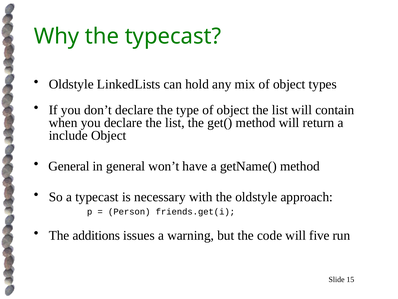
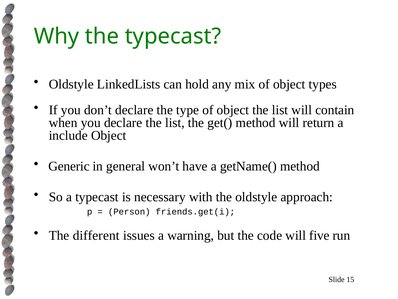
General: General -> Generic (69, 166)
additions: additions -> different (96, 235)
